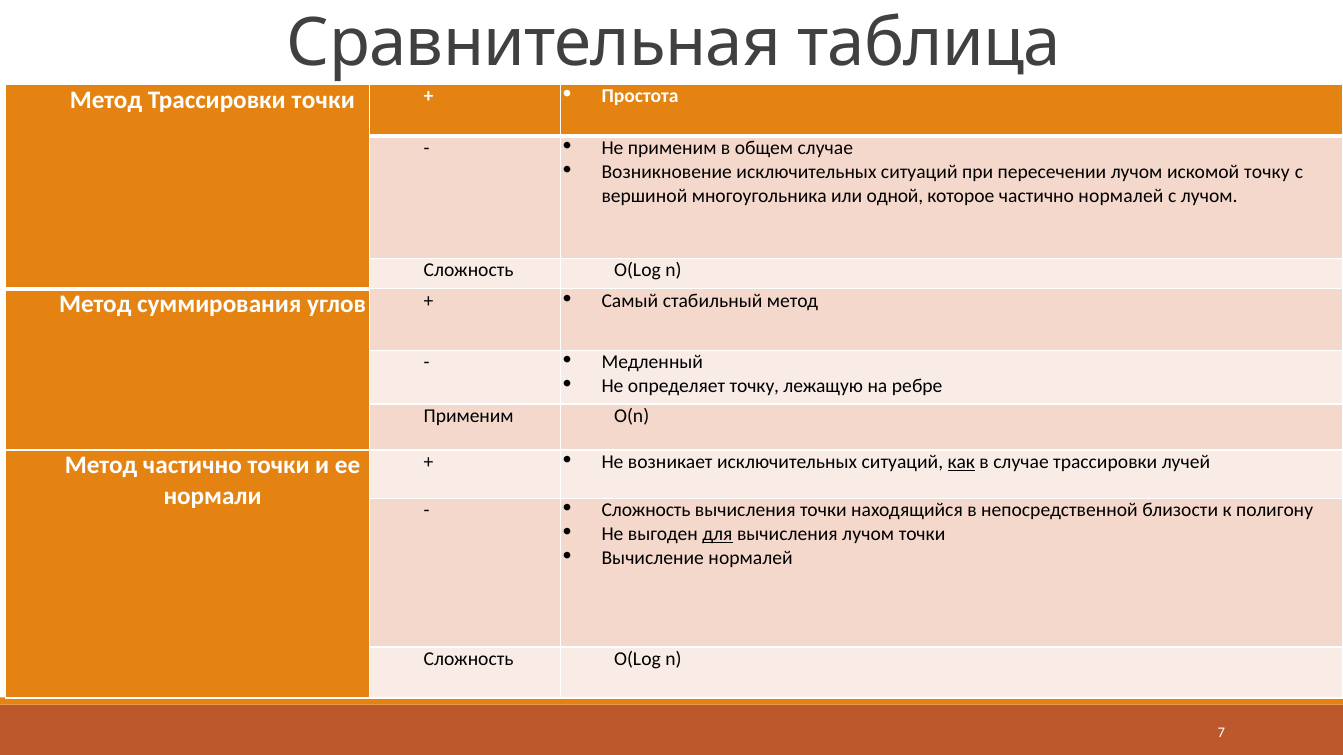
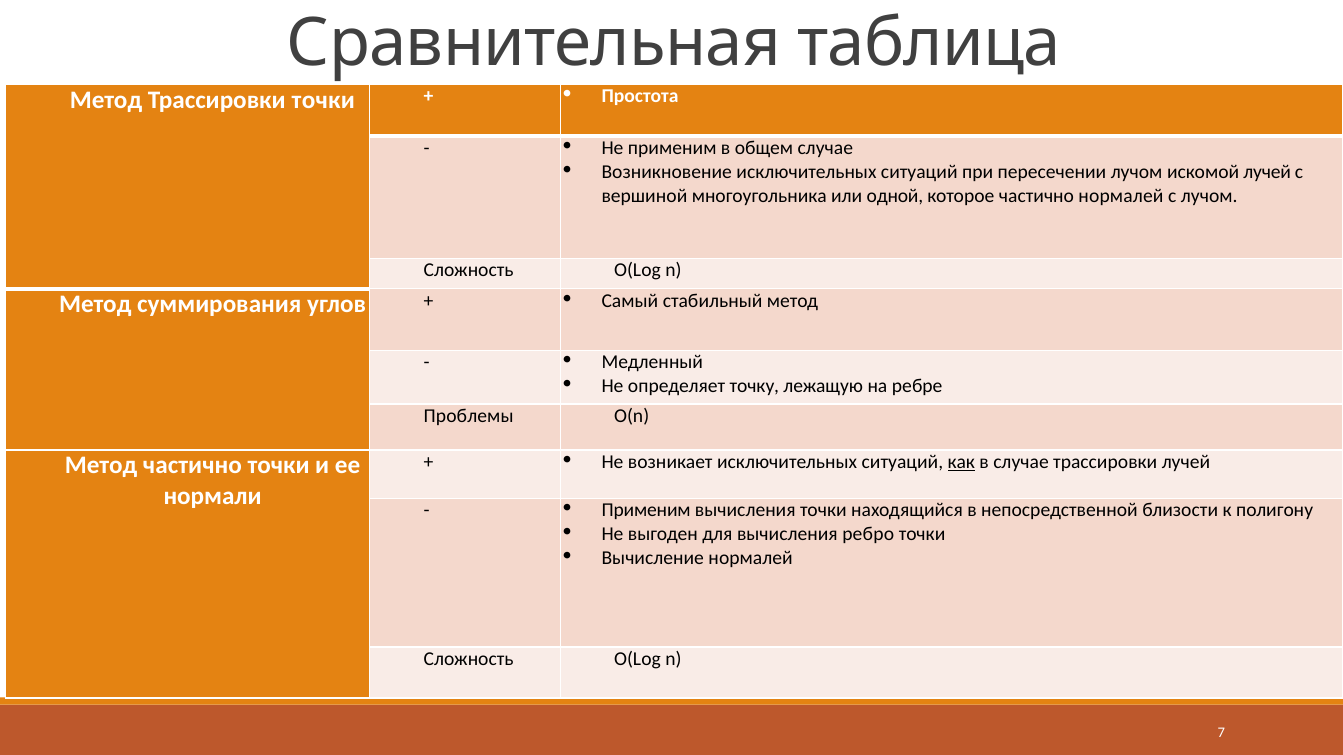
искомой точку: точку -> лучей (1267, 172)
Применим: Применим -> Проблемы (469, 416)
Сложность: Сложность -> Применим (646, 511)
для underline: present -> none (717, 534)
вычисления лучом: лучом -> ребро (868, 534)
